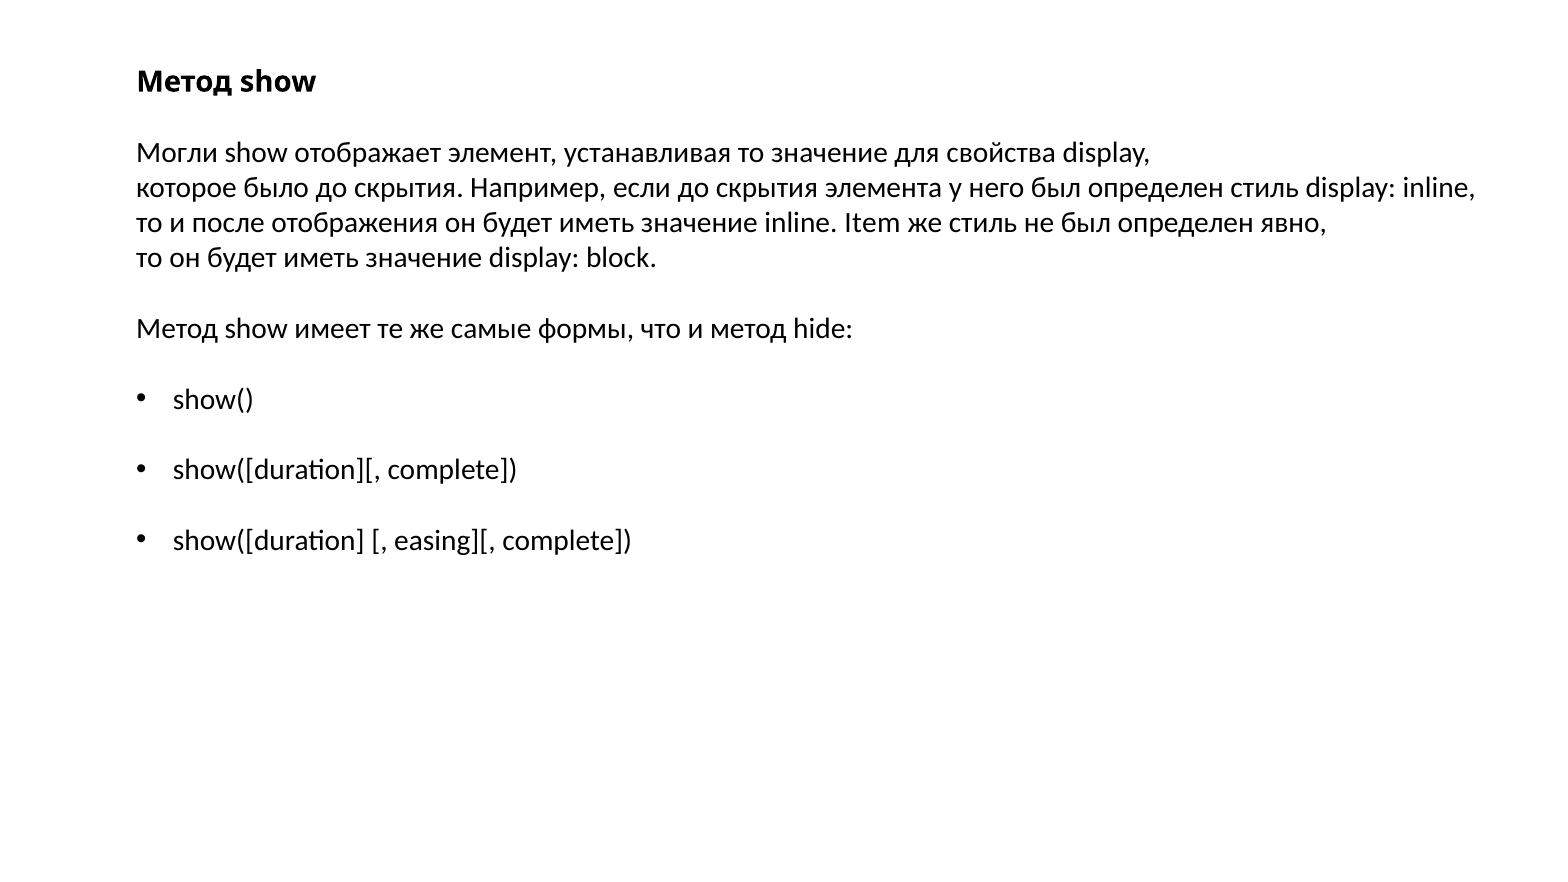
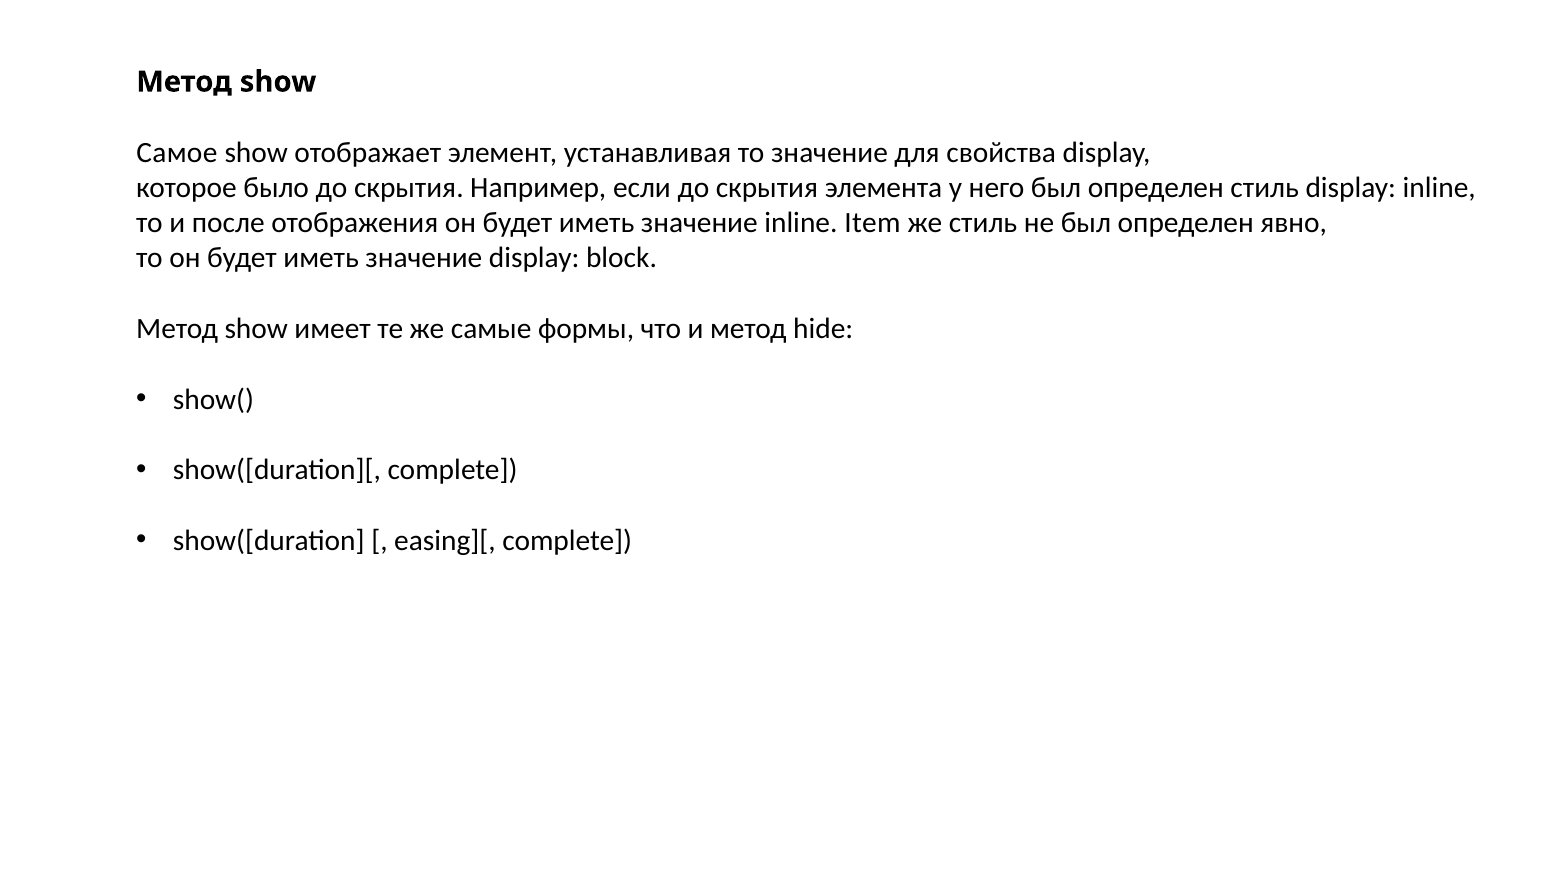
Могли: Могли -> Самое (177, 152)
